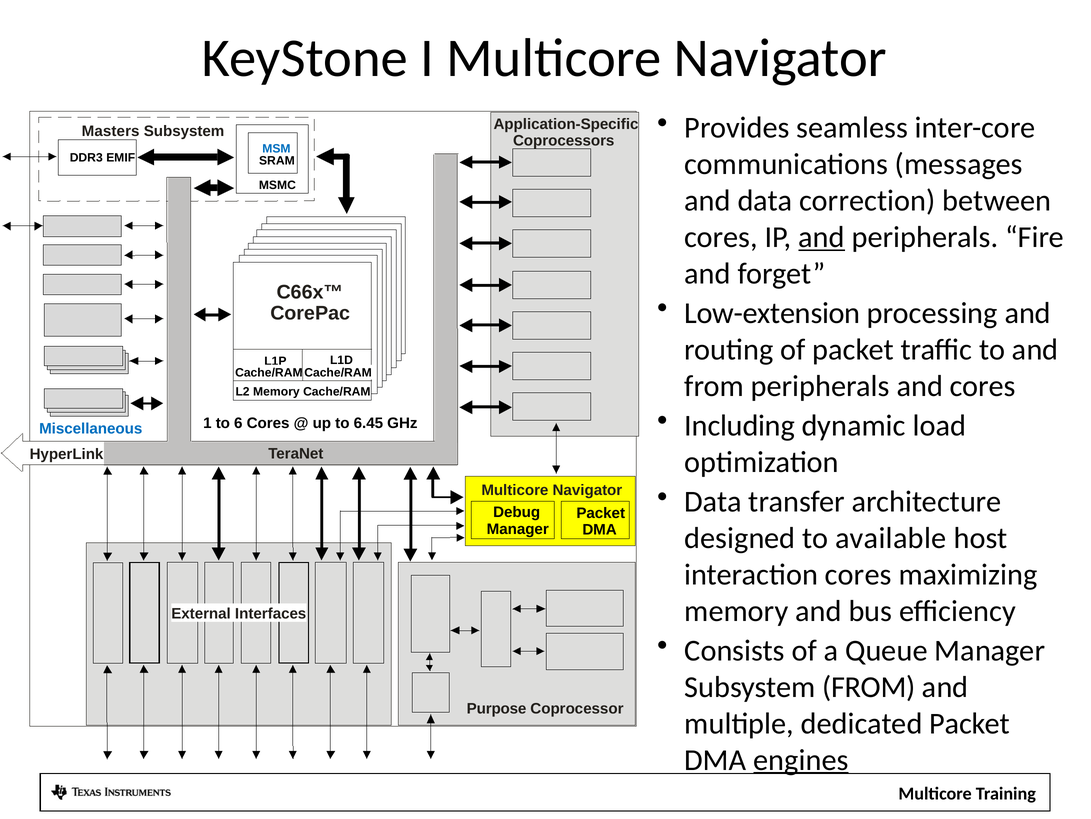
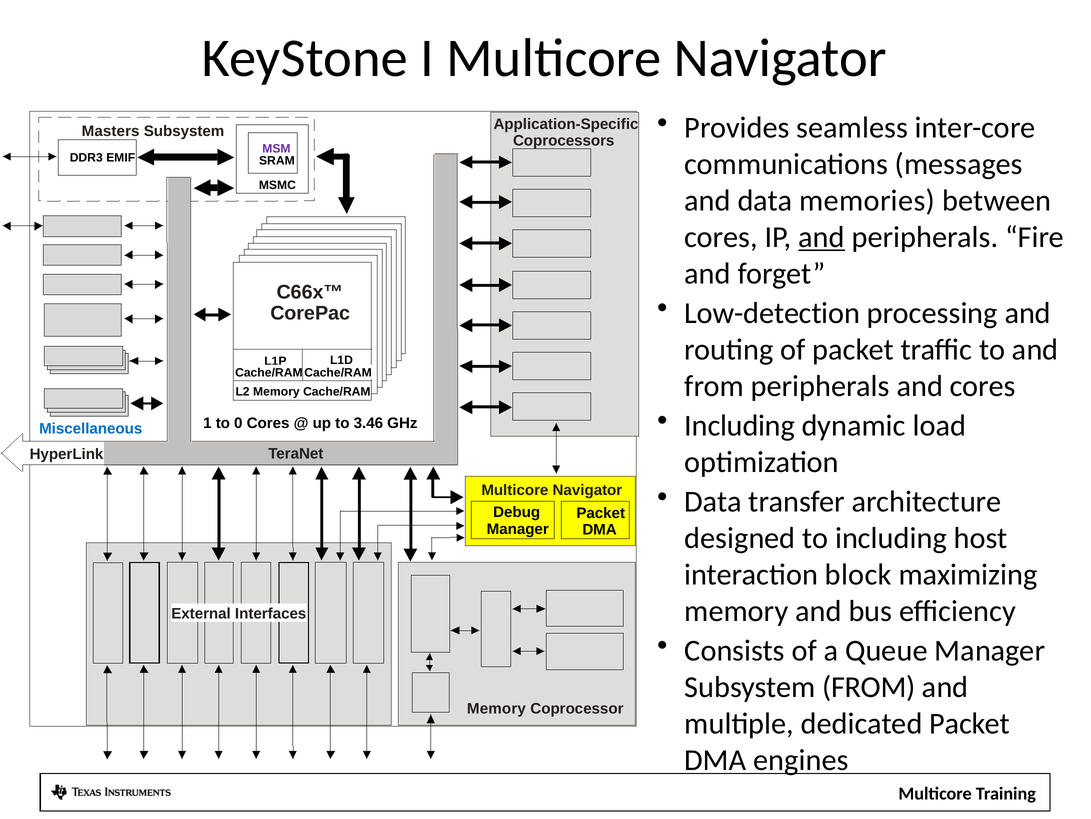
MSM colour: blue -> purple (276, 149)
correction: correction -> memories (867, 201)
Low-extension: Low-extension -> Low-detection (772, 313)
6: 6 -> 0 (238, 423)
6.45: 6.45 -> 3.46 (368, 423)
to available: available -> including (891, 538)
interaction cores: cores -> block (858, 574)
Purpose: Purpose -> Memory (496, 708)
engines underline: present -> none (801, 759)
